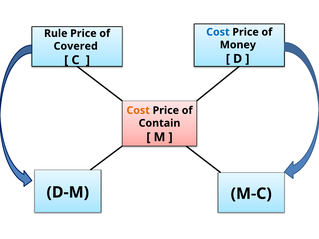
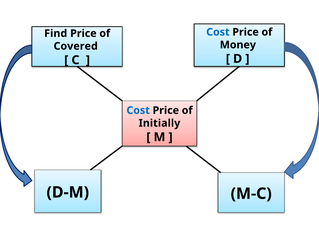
Rule: Rule -> Find (56, 33)
Cost colour: orange -> blue (138, 111)
Contain: Contain -> Initially (159, 123)
